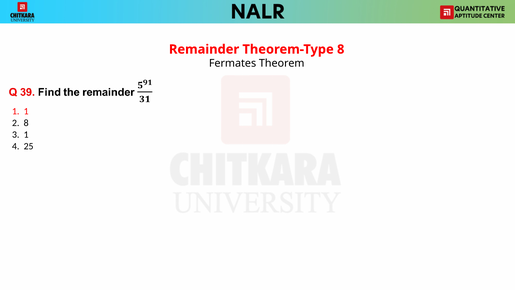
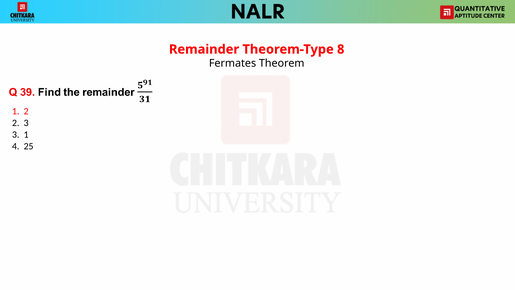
1 1: 1 -> 2 (26, 111)
2 8: 8 -> 3 (26, 123)
